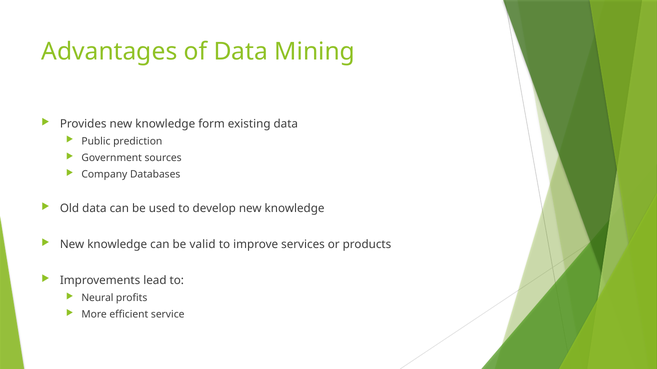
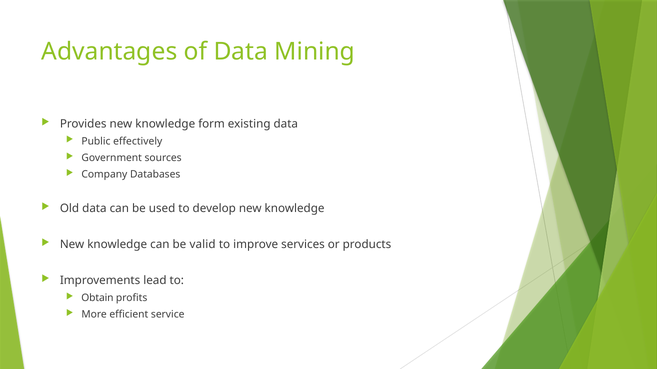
prediction: prediction -> effectively (138, 141)
Neural: Neural -> Obtain (97, 298)
